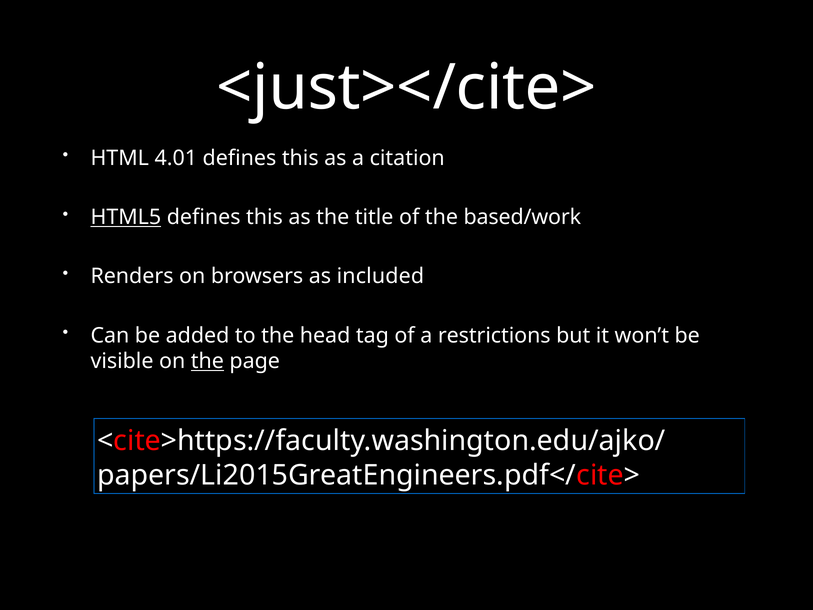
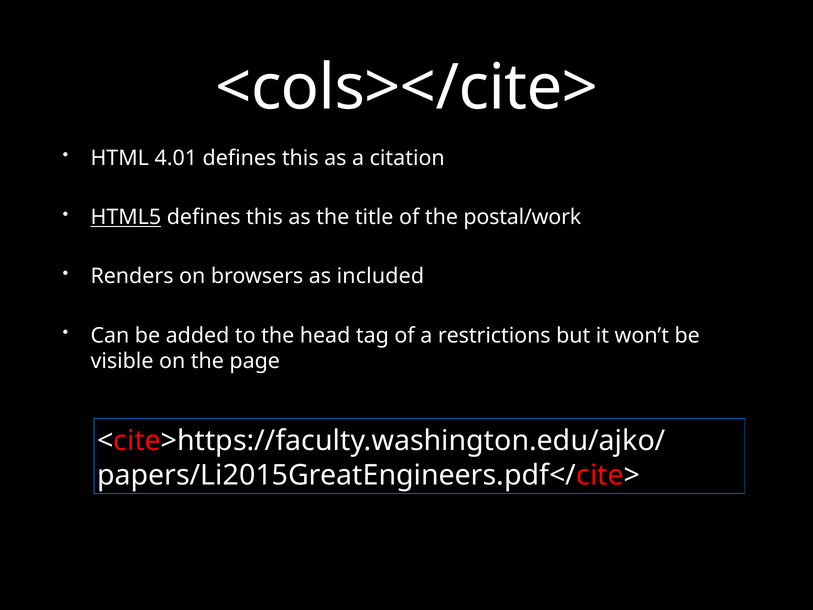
<just></cite>: <just></cite> -> <cols></cite> (407, 88)
based/work: based/work -> postal/work (522, 217)
the underline: present -> none (207, 361)
